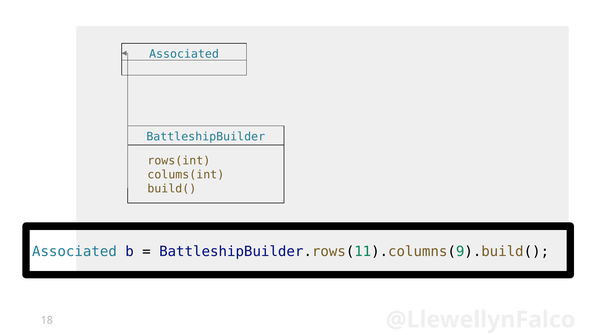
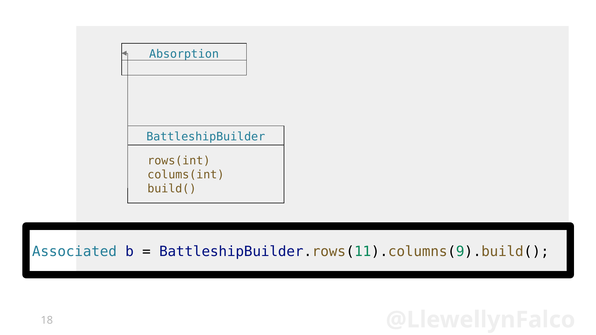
Associated: Associated -> Absorption (184, 54)
